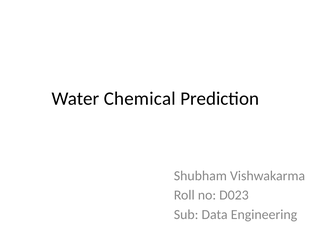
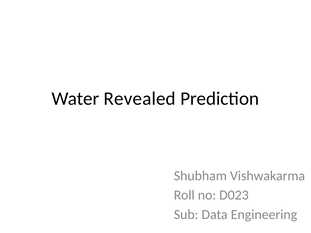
Chemical: Chemical -> Revealed (140, 99)
